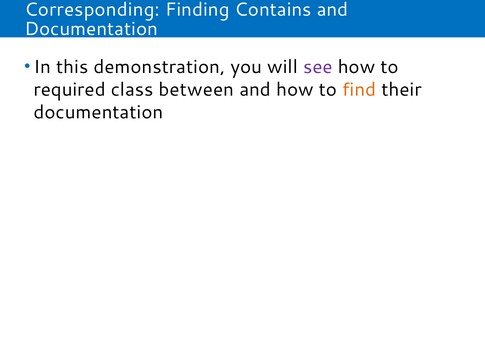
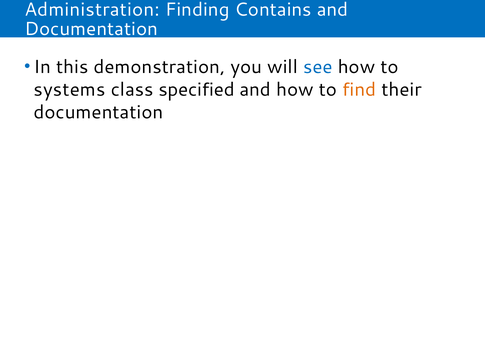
Corresponding: Corresponding -> Administration (92, 10)
see colour: purple -> blue (318, 67)
required: required -> systems (70, 89)
between: between -> specified (197, 89)
